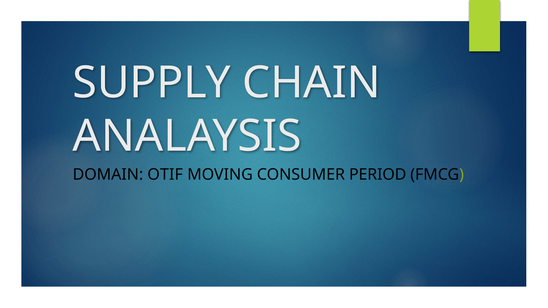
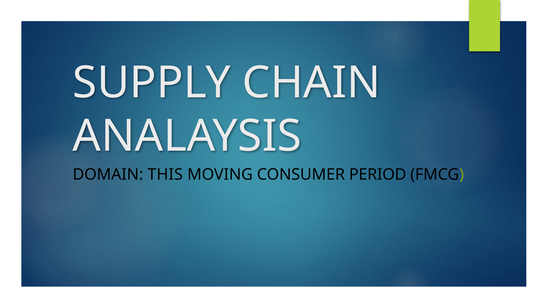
OTIF: OTIF -> THIS (165, 175)
